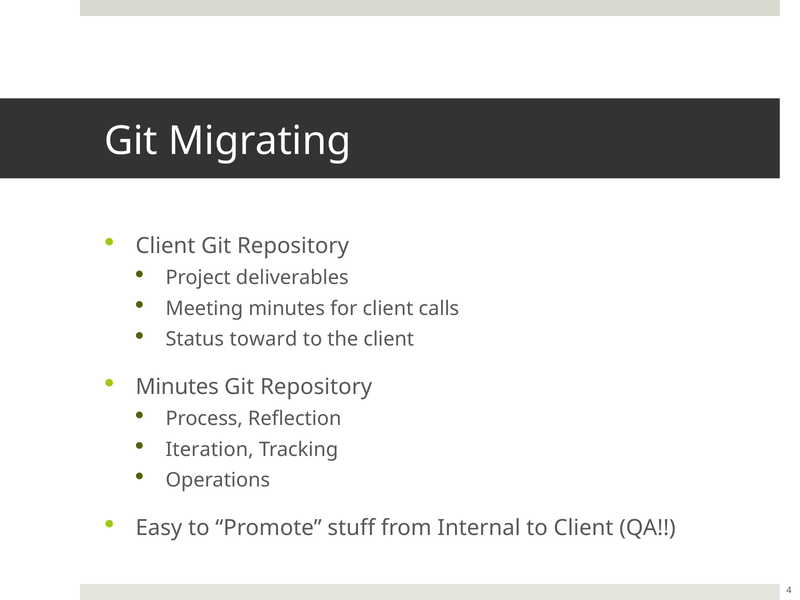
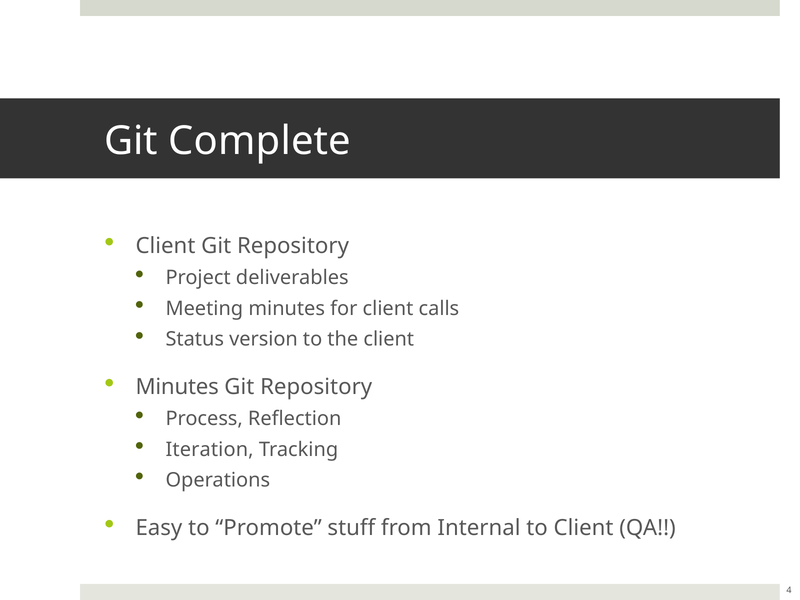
Migrating: Migrating -> Complete (260, 141)
toward: toward -> version (264, 339)
